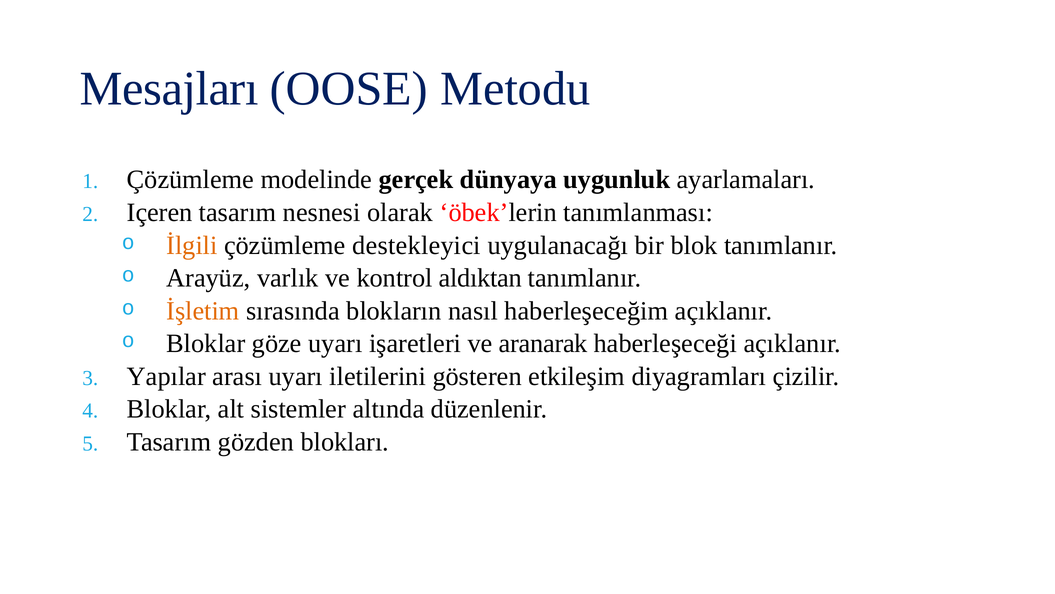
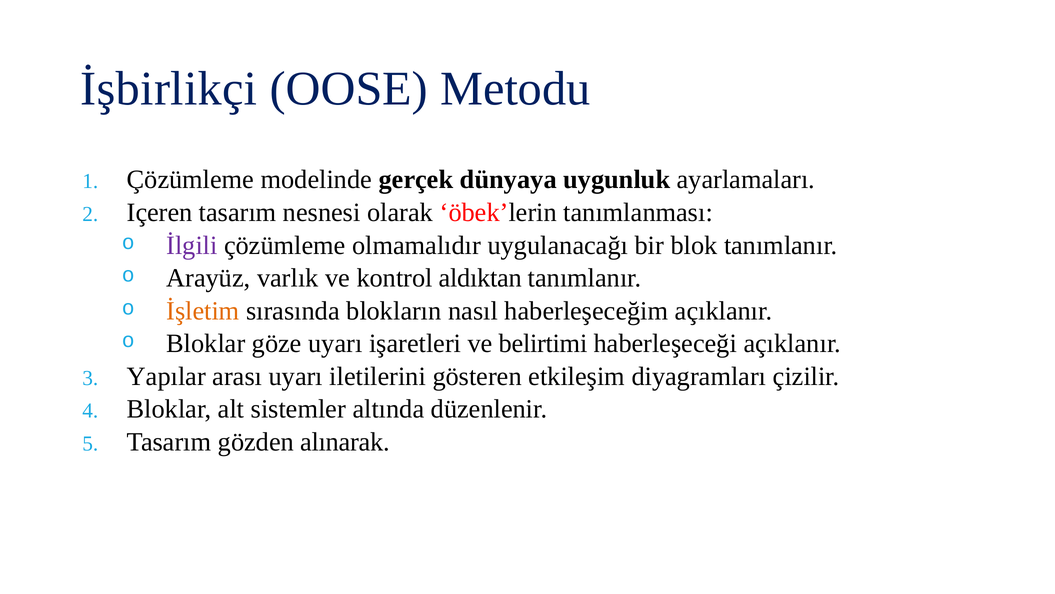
Mesajları: Mesajları -> İşbirlikçi (169, 89)
İlgili colour: orange -> purple (192, 245)
destekleyici: destekleyici -> olmamalıdır (417, 245)
aranarak: aranarak -> belirtimi (543, 343)
blokları: blokları -> alınarak (345, 442)
